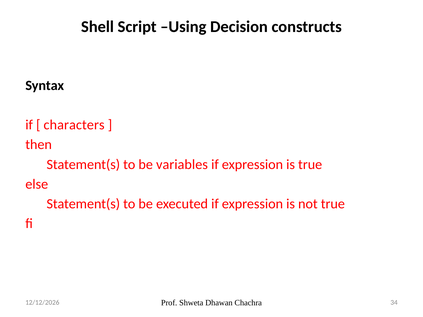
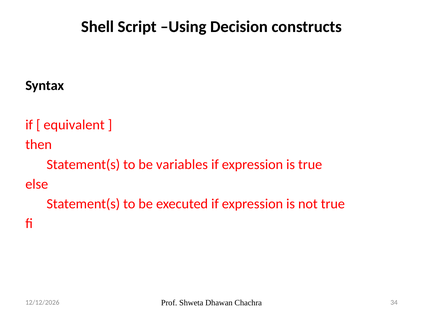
characters: characters -> equivalent (74, 125)
